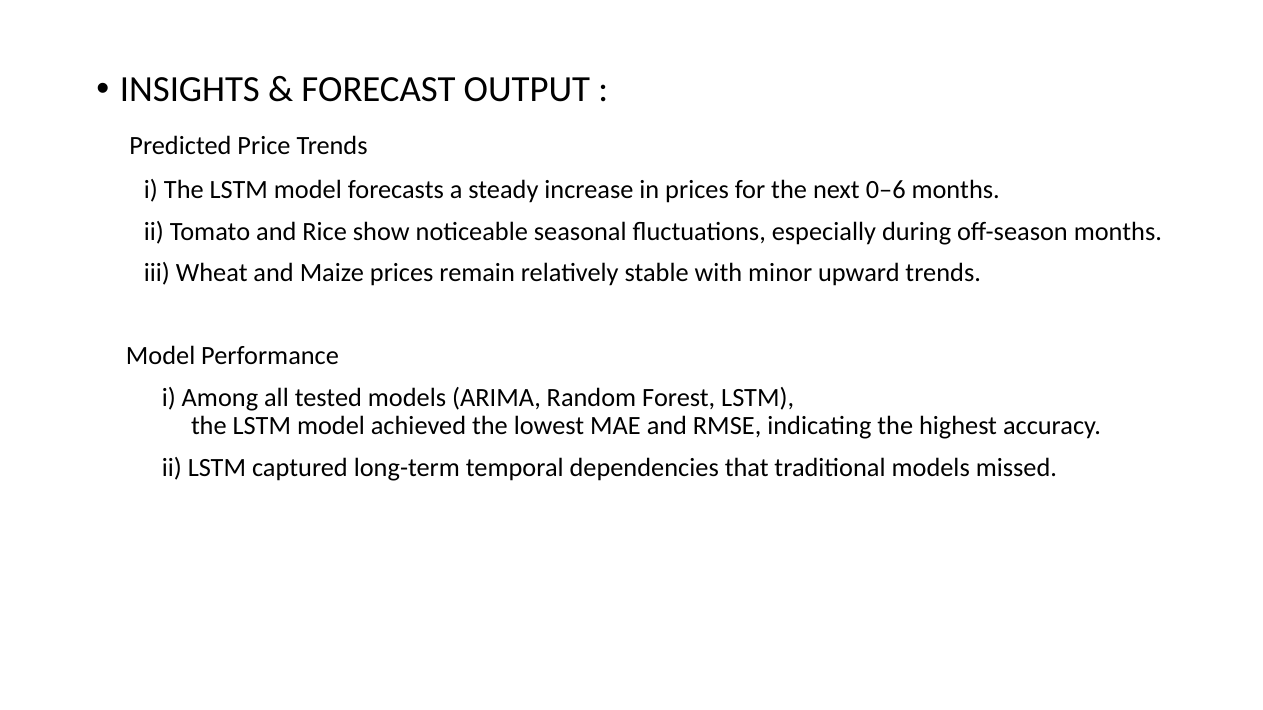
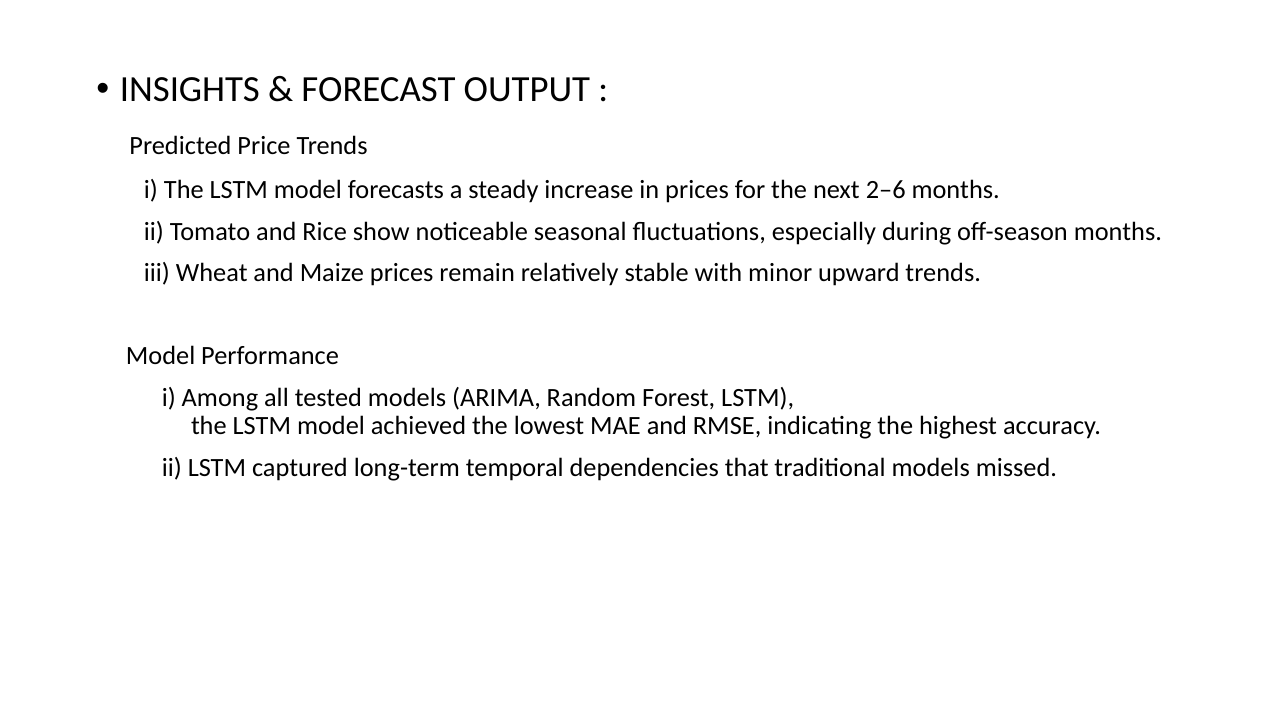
0–6: 0–6 -> 2–6 (886, 190)
